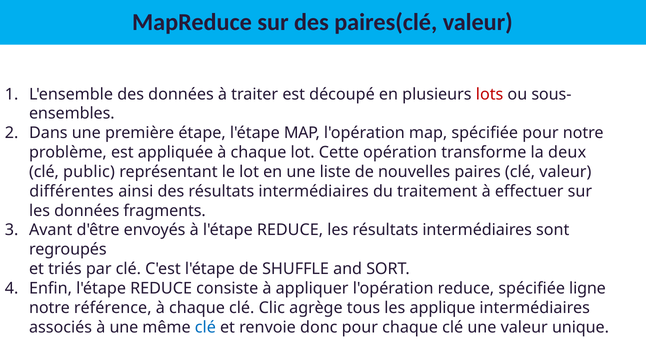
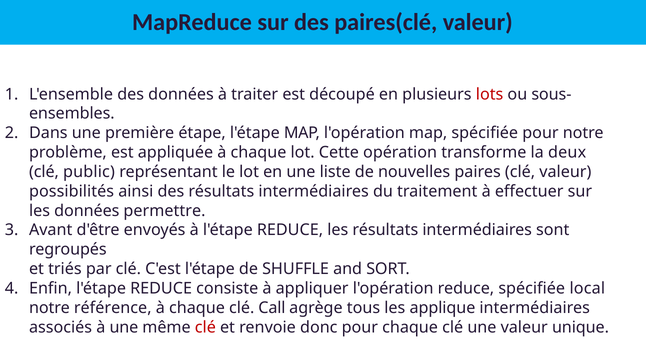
différentes: différentes -> possibilités (72, 191)
fragments: fragments -> permettre (164, 210)
ligne: ligne -> local (587, 288)
Clic: Clic -> Call (272, 307)
clé colour: blue -> red (205, 327)
